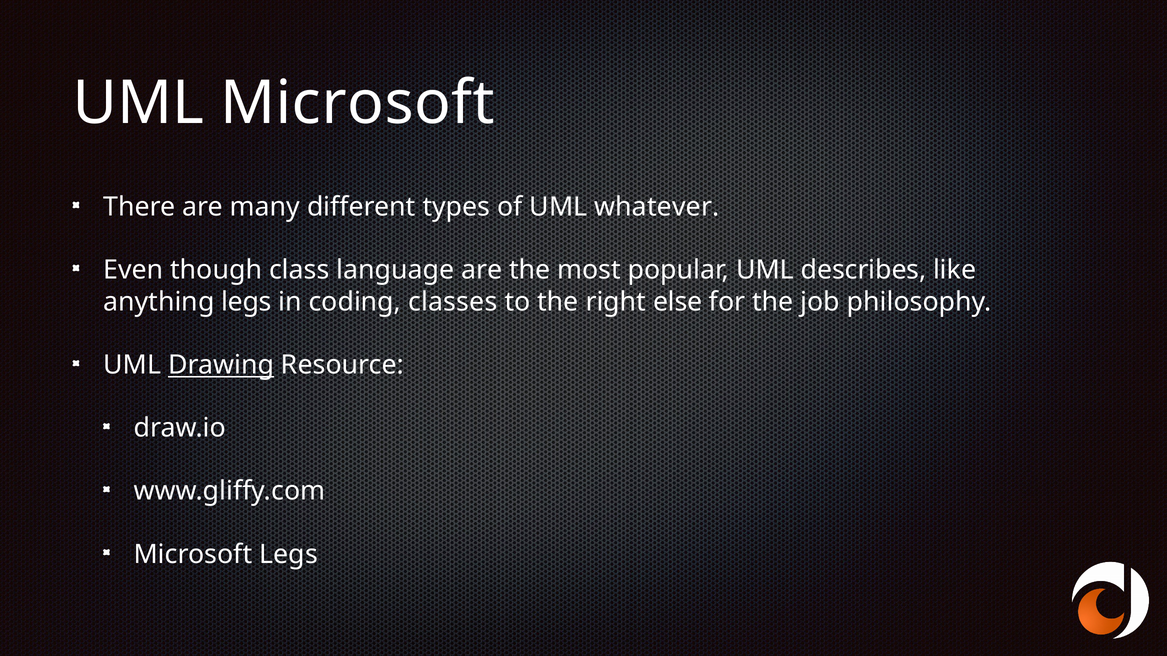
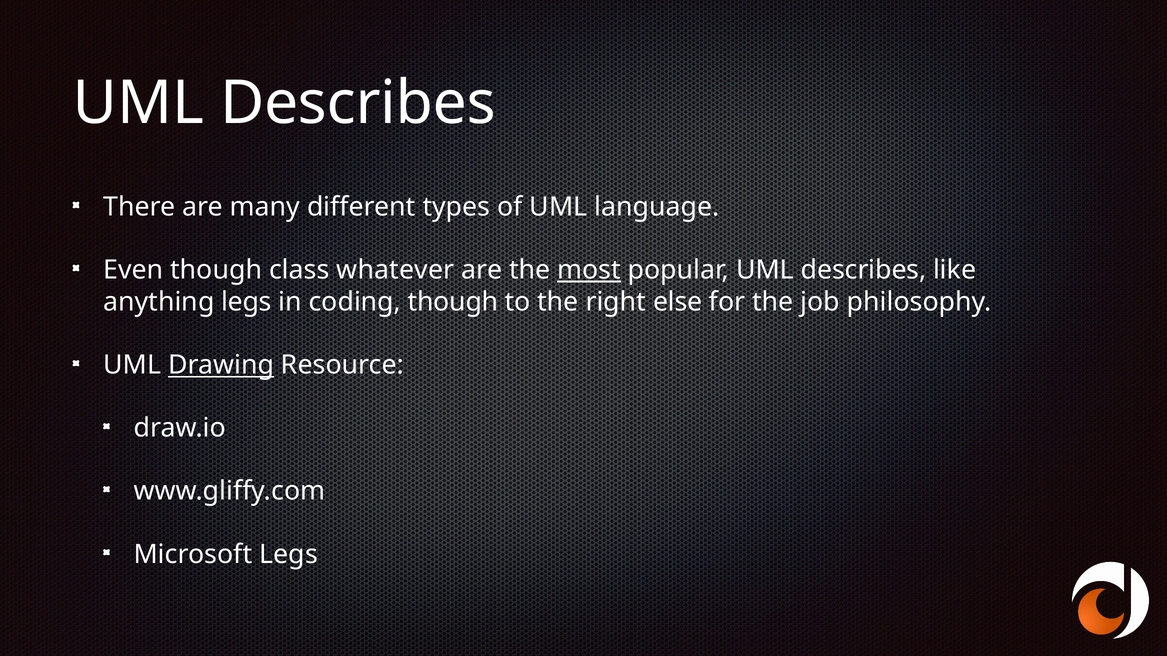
Microsoft: Microsoft -> Describes (358, 103)
whatever: whatever -> language (657, 207)
language: language -> whatever (395, 270)
most underline: none -> present (589, 270)
coding classes: classes -> though (453, 302)
